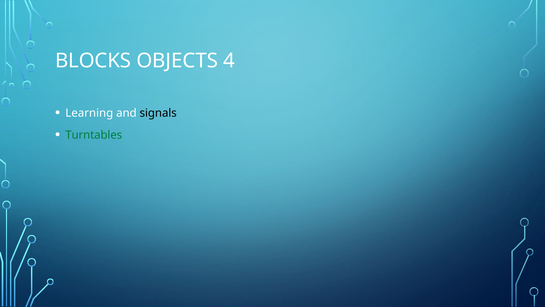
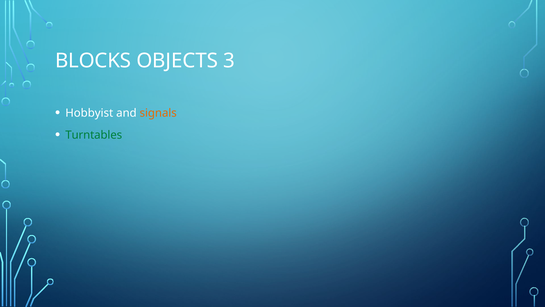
4: 4 -> 3 (229, 61)
Learning: Learning -> Hobbyist (89, 113)
signals colour: black -> orange (158, 113)
